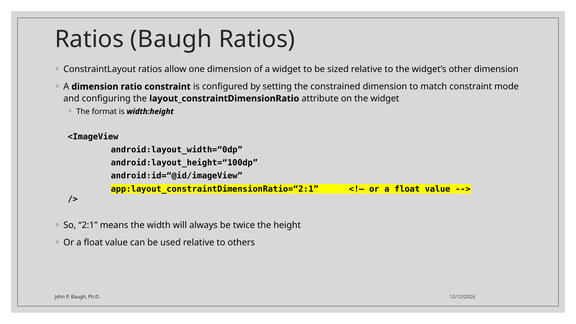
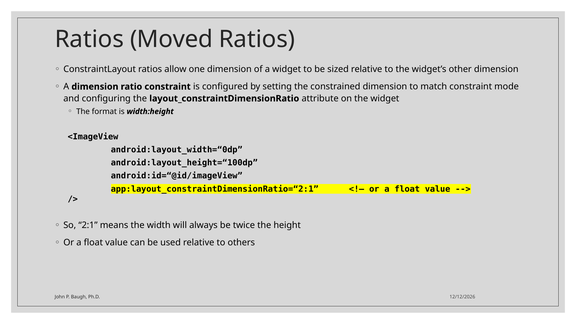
Ratios Baugh: Baugh -> Moved (171, 39)
